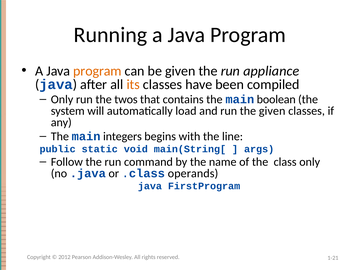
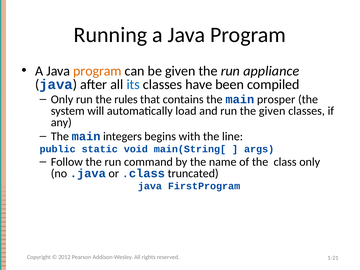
its colour: orange -> blue (133, 84)
twos: twos -> rules (126, 99)
boolean: boolean -> prosper (276, 99)
operands: operands -> truncated (193, 173)
